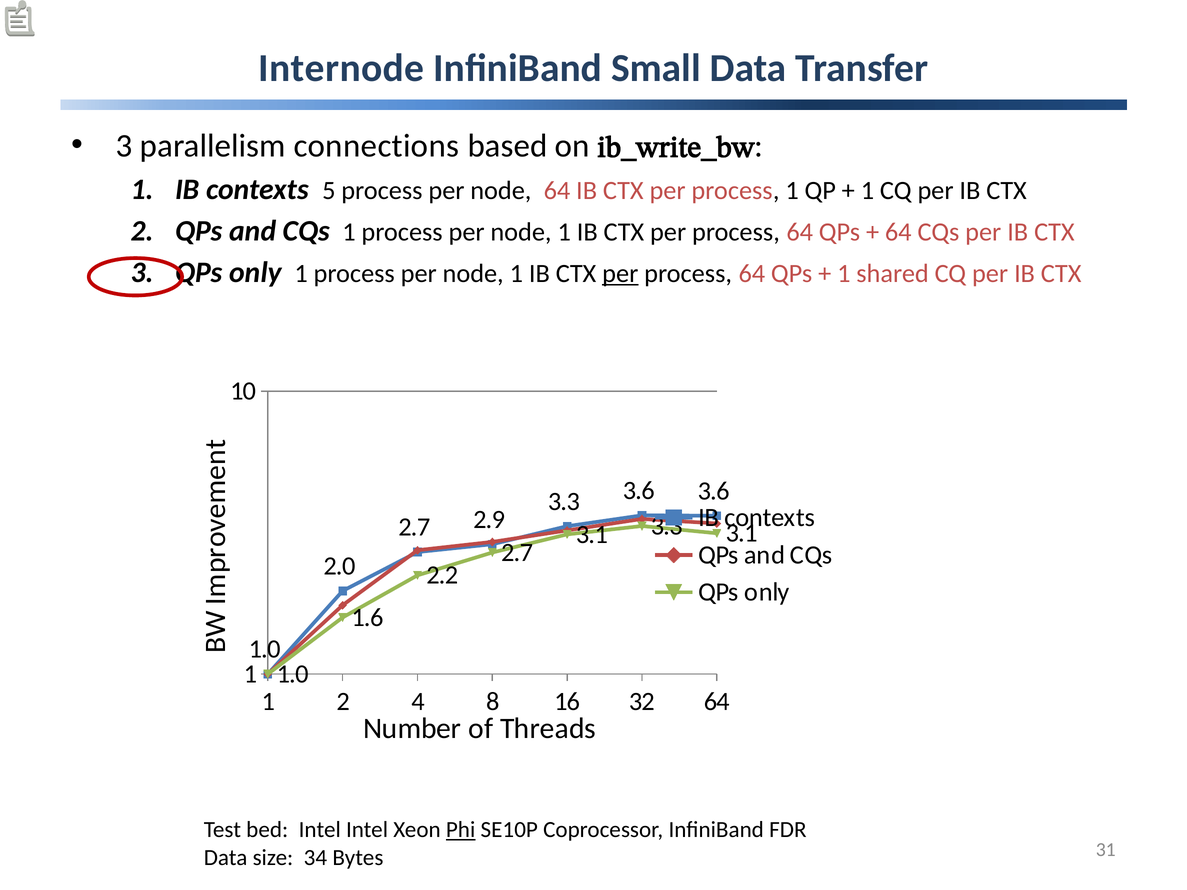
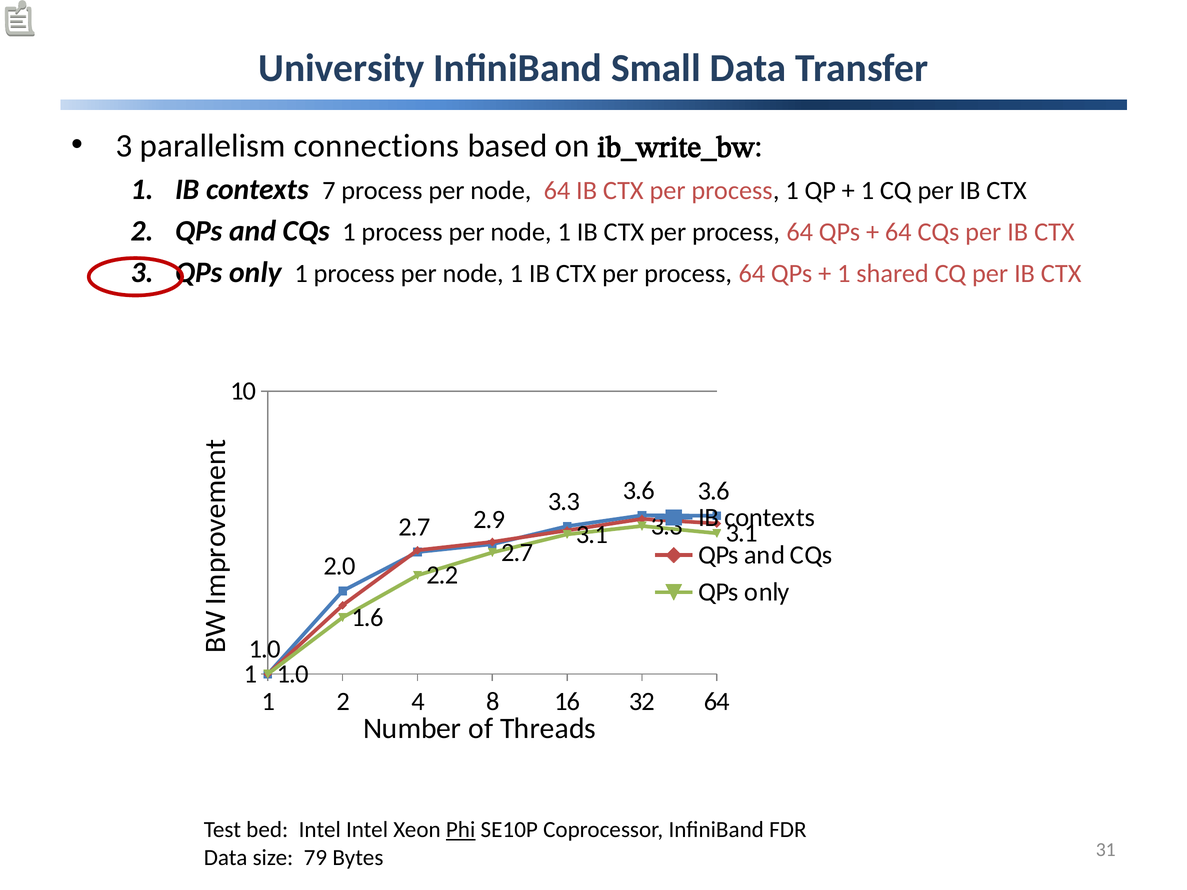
Internode: Internode -> University (342, 68)
5: 5 -> 7 (329, 190)
per underline: present -> none (620, 273)
34: 34 -> 79 (315, 858)
